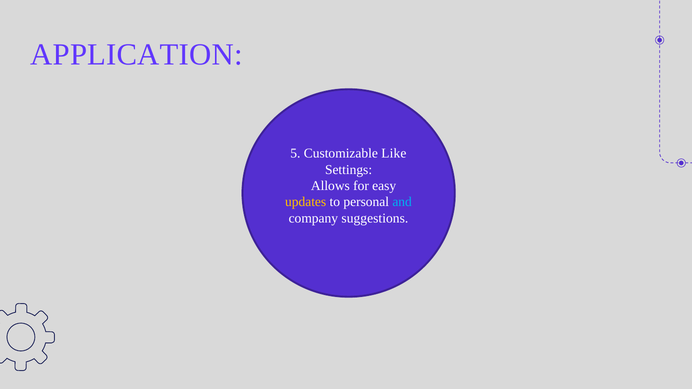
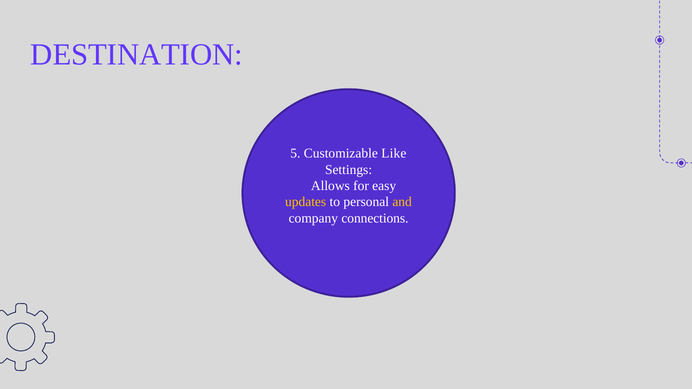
APPLICATION: APPLICATION -> DESTINATION (137, 55)
and colour: light blue -> yellow (402, 202)
suggestions: suggestions -> connections (375, 218)
